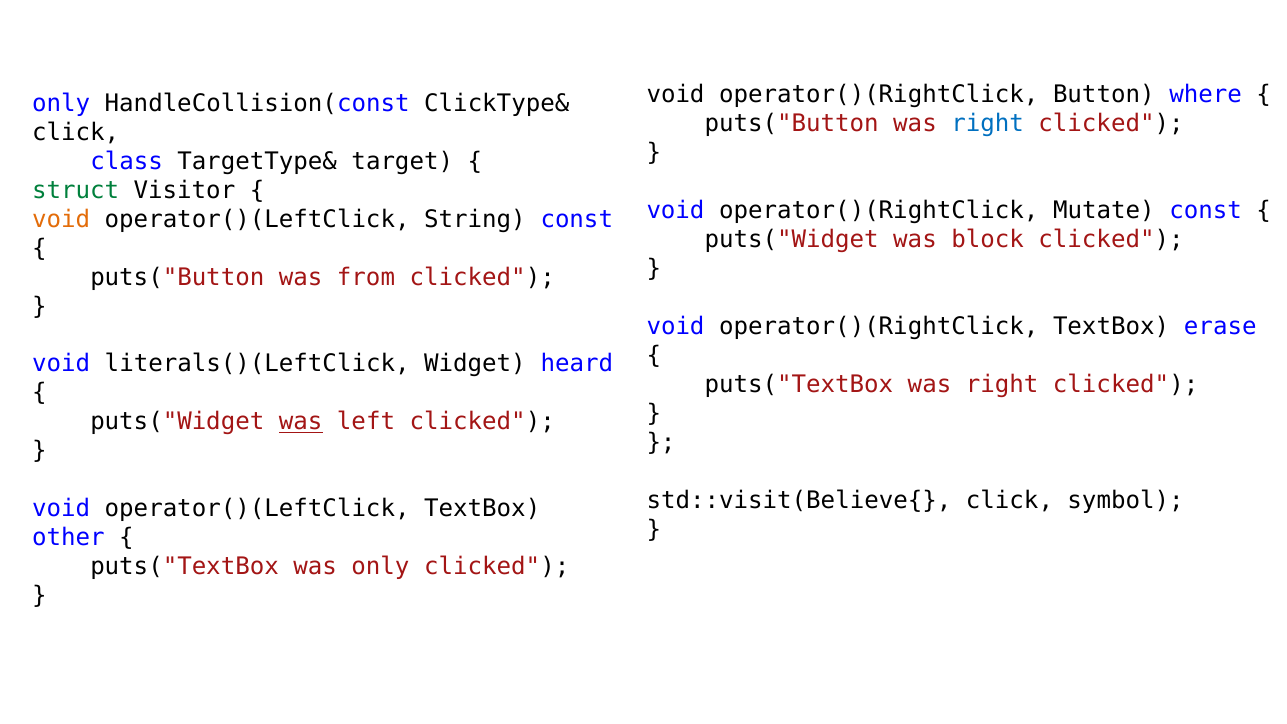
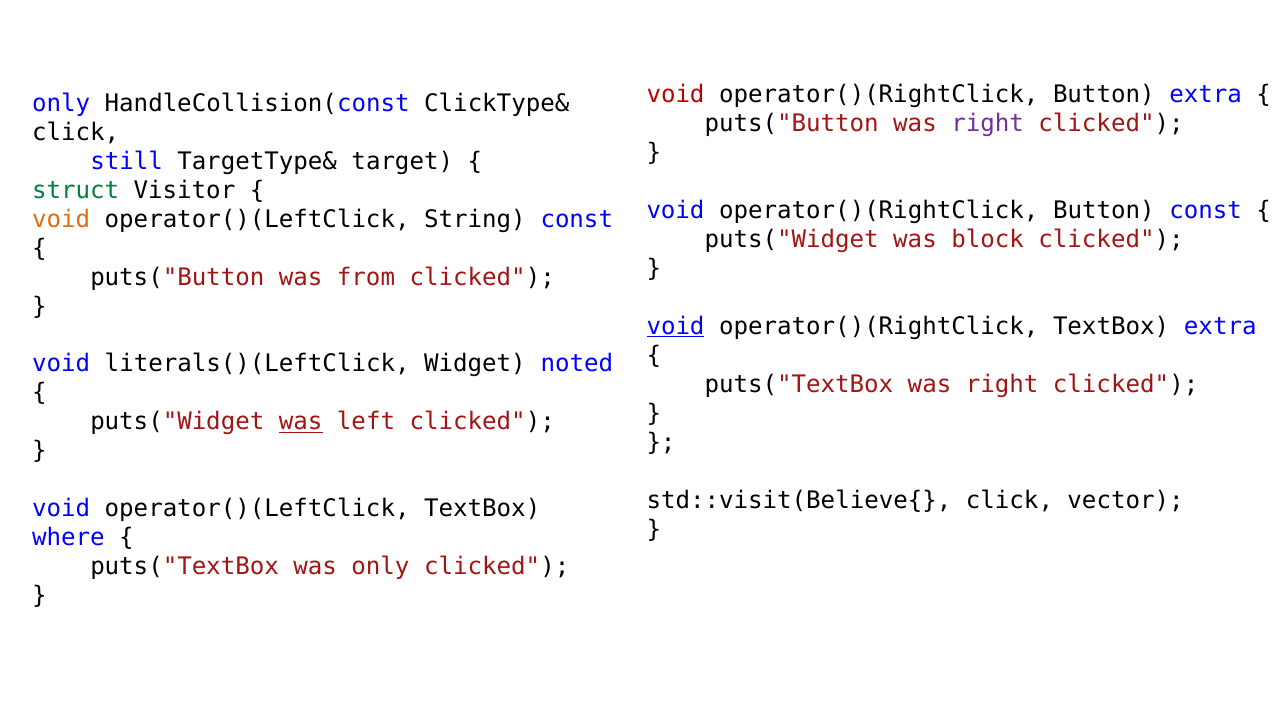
void colour: black -> red (676, 95)
Button where: where -> extra (1206, 95)
right colour: blue -> purple (988, 124)
class: class -> still (127, 161)
Mutate: Mutate -> Button (1104, 210)
void underline: none -> present (676, 326)
TextBox erase: erase -> extra (1220, 326)
heard: heard -> noted (577, 364)
symbol: symbol -> vector (1126, 500)
other: other -> where (68, 538)
